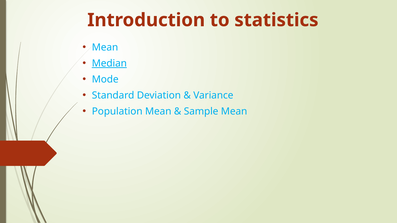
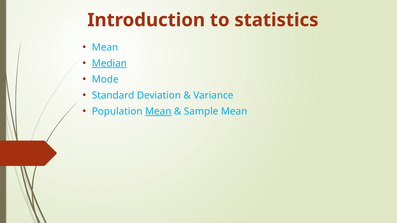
Mean underline: none -> present (158, 112)
